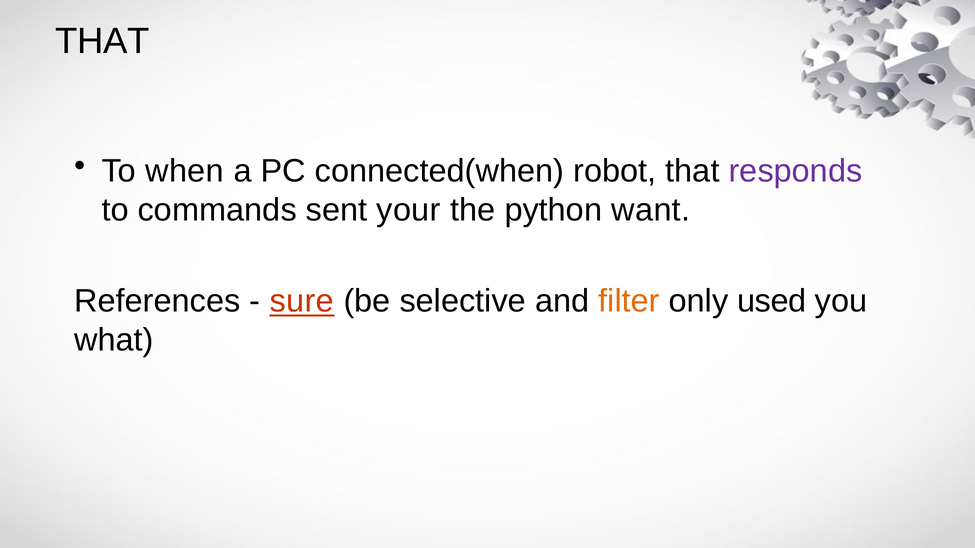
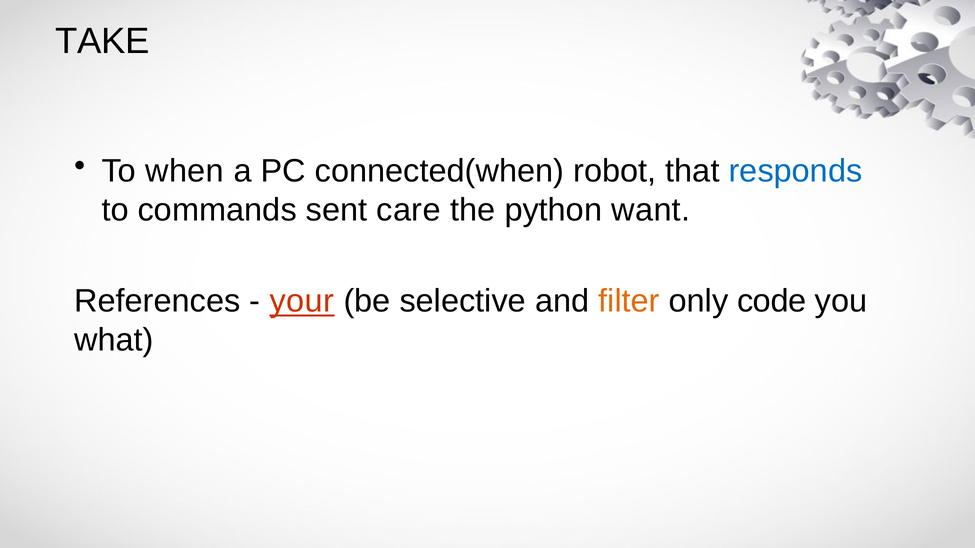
THAT: THAT -> TAKE (102, 41)
responds colour: purple -> blue (796, 171)
your: your -> care (409, 210)
sure: sure -> your (302, 301)
used: used -> code (772, 301)
